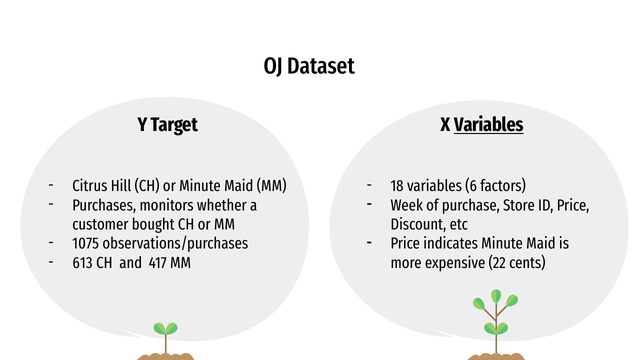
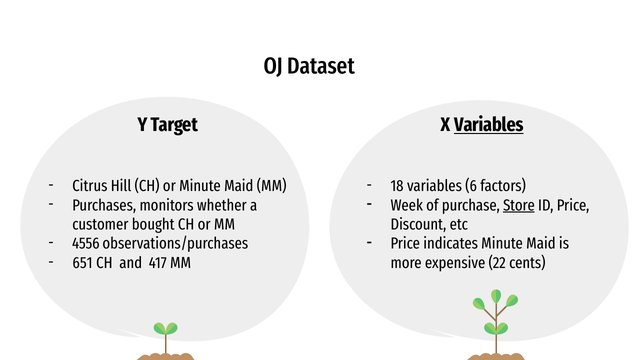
Store underline: none -> present (519, 205)
1075: 1075 -> 4556 (86, 244)
613: 613 -> 651 (82, 263)
